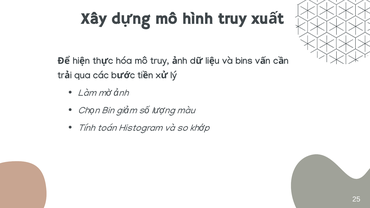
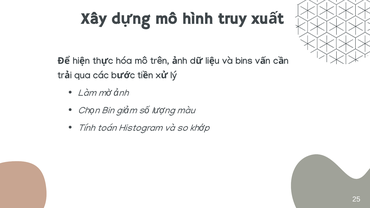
mô truy: truy -> trên (160, 61)
